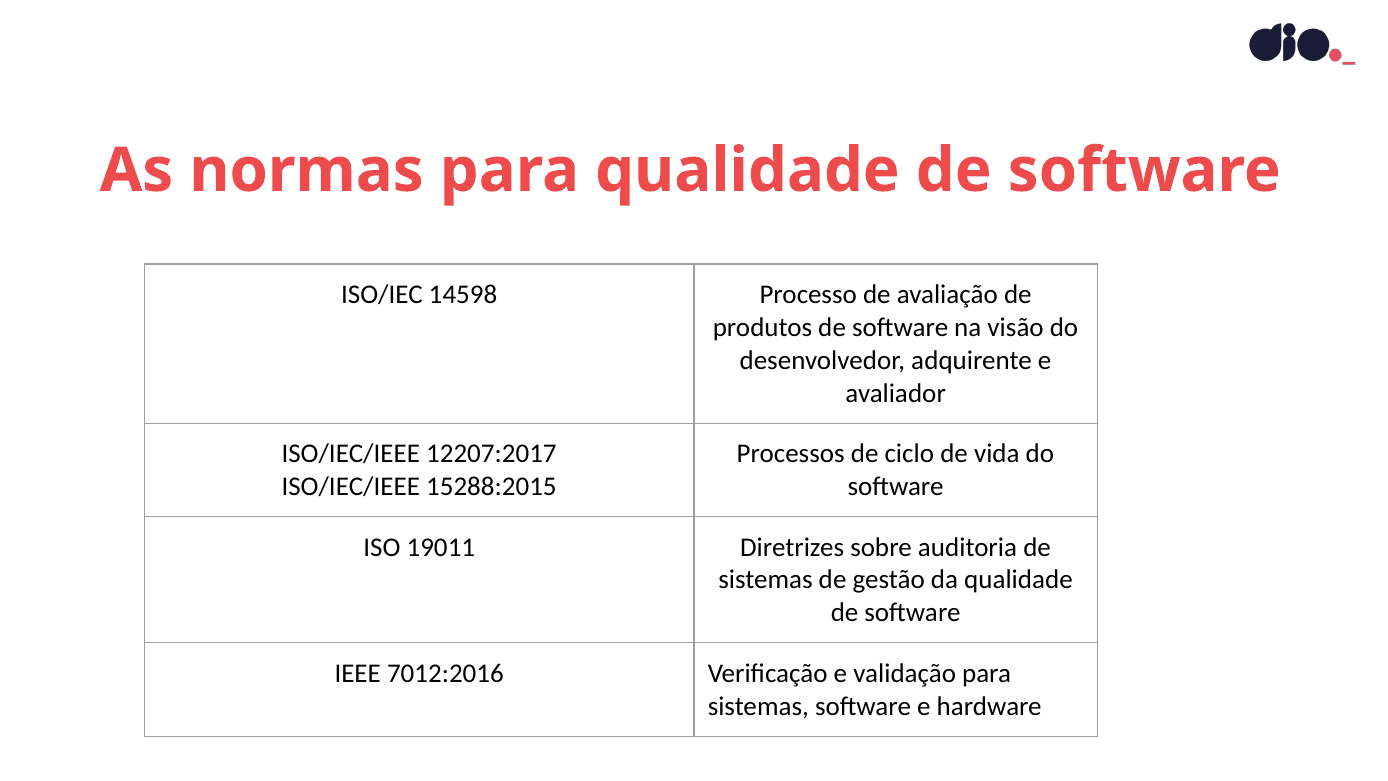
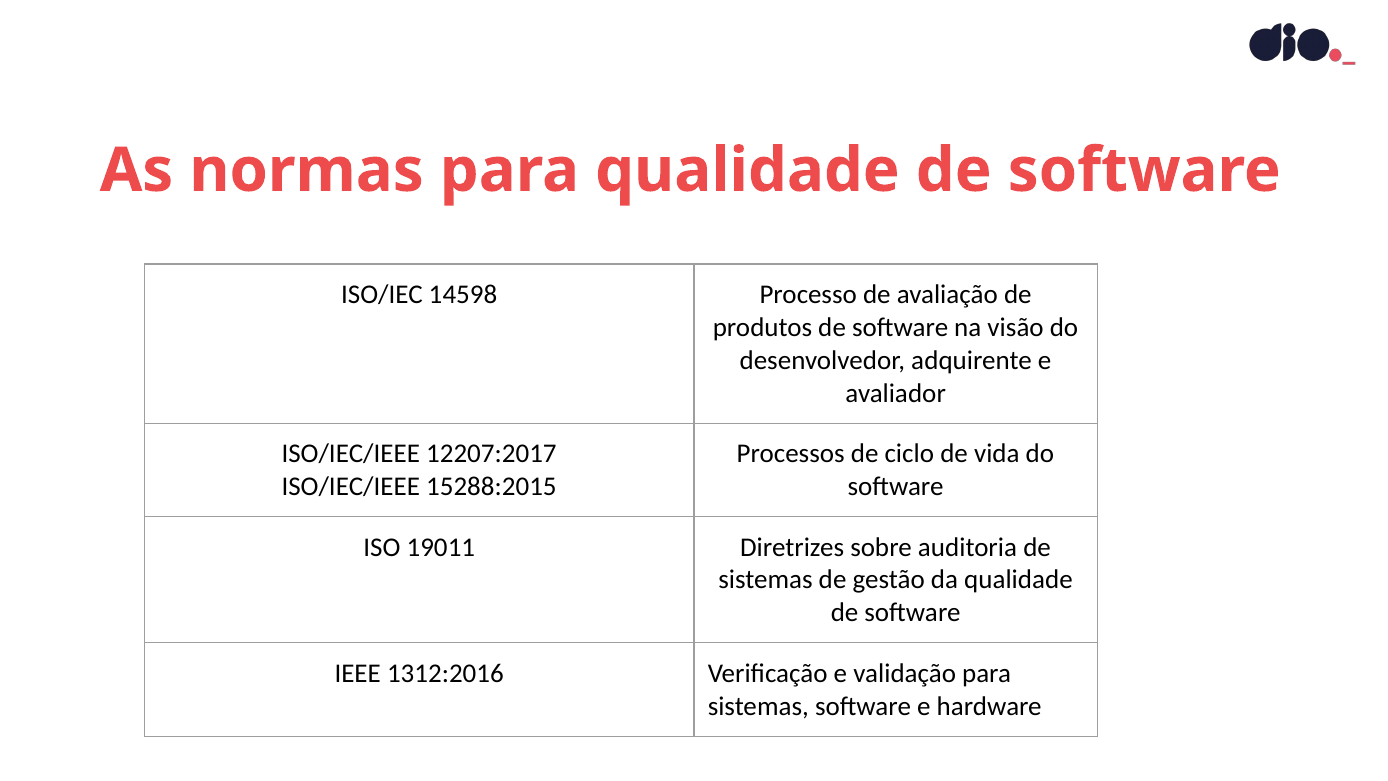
7012:2016: 7012:2016 -> 1312:2016 (445, 673)
